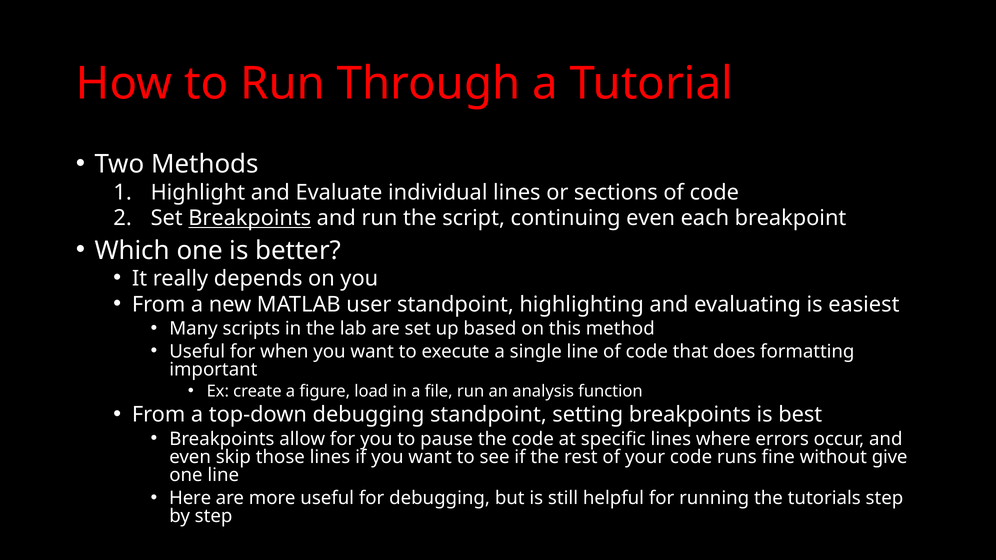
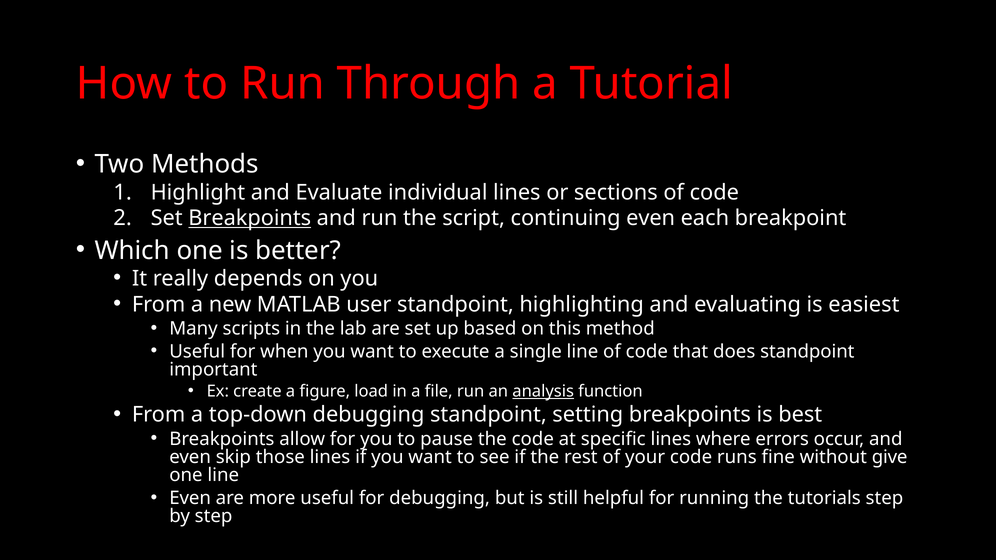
does formatting: formatting -> standpoint (807, 352)
analysis underline: none -> present (543, 392)
Here: Here -> Even (190, 498)
